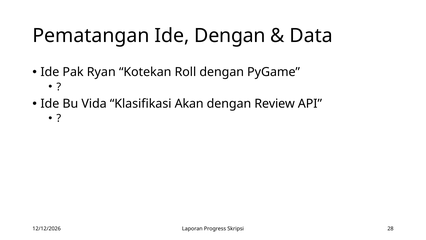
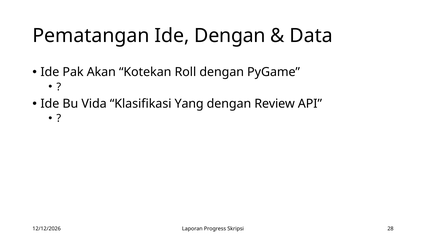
Ryan: Ryan -> Akan (101, 72)
Akan: Akan -> Yang (189, 104)
